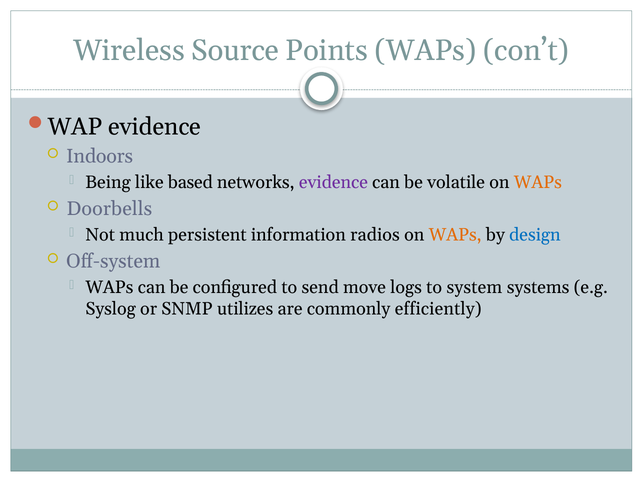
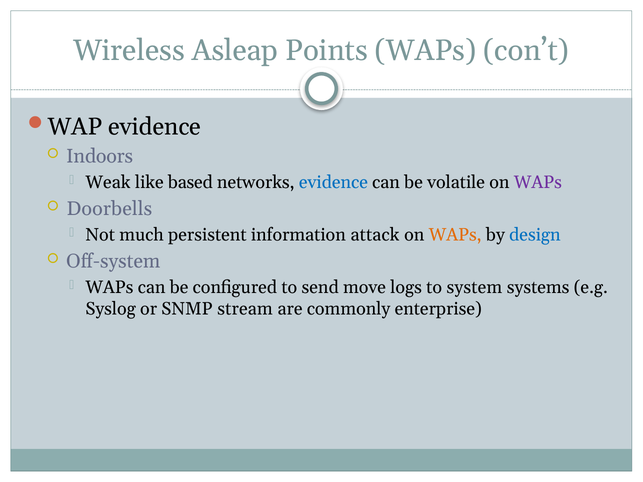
Source: Source -> Asleap (235, 51)
Being: Being -> Weak (108, 183)
evidence colour: purple -> blue (333, 183)
WAPs colour: orange -> purple (538, 183)
radios: radios -> attack (375, 235)
utilizes: utilizes -> stream (245, 309)
efficiently: efficiently -> enterprise (438, 309)
